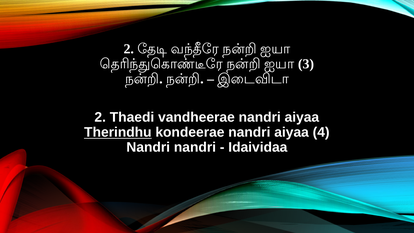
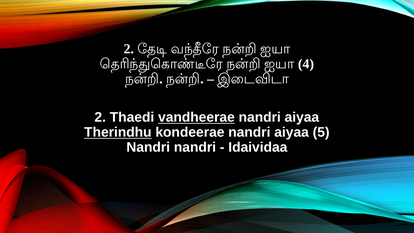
3: 3 -> 4 (306, 64)
vandheerae underline: none -> present (196, 117)
4: 4 -> 5 (321, 132)
